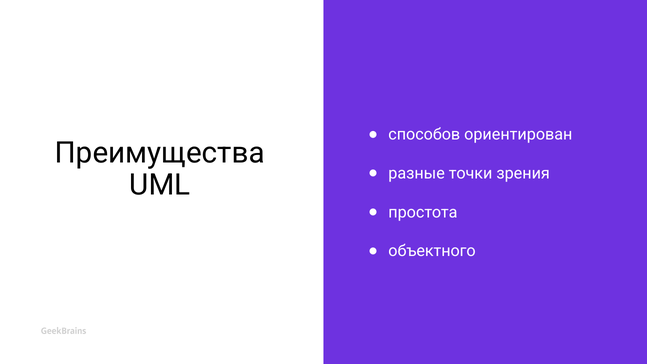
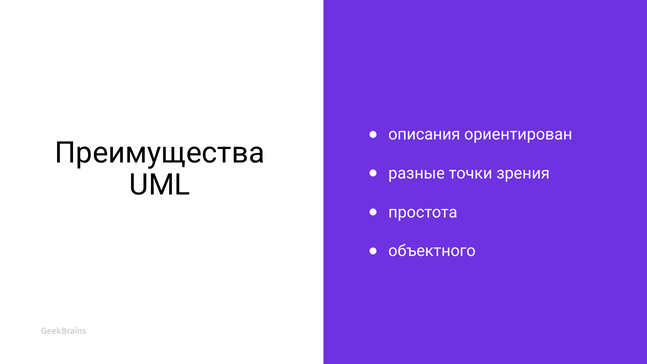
способов: способов -> описания (424, 135)
